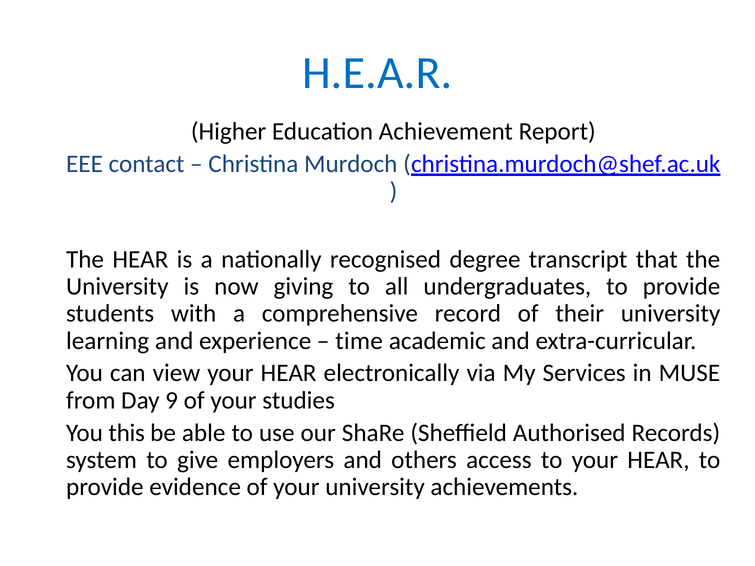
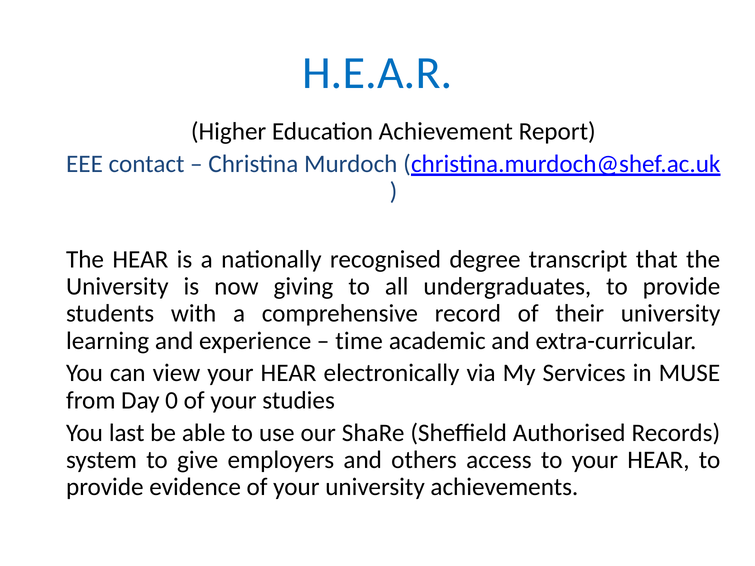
9: 9 -> 0 (172, 401)
this: this -> last (127, 433)
